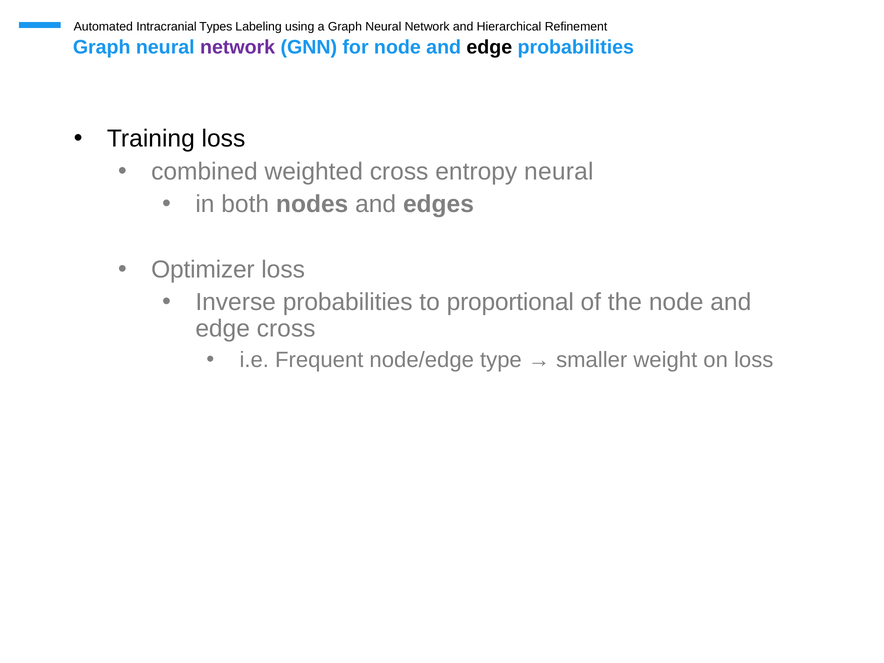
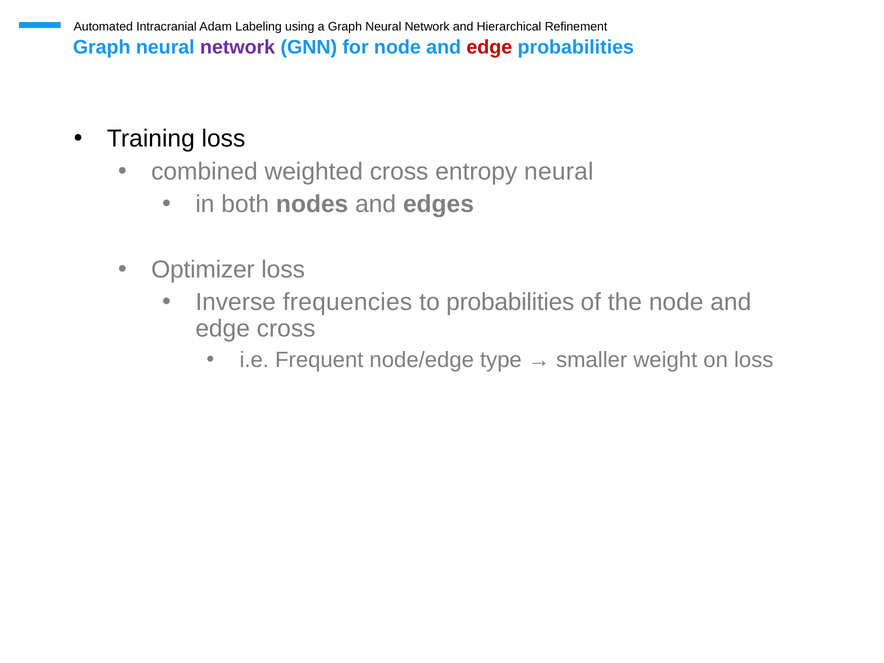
Types: Types -> Adam (216, 26)
edge colour: black -> red (489, 47)
Inverse probabilities: probabilities -> frequencies (348, 302)
to proportional: proportional -> probabilities (510, 302)
